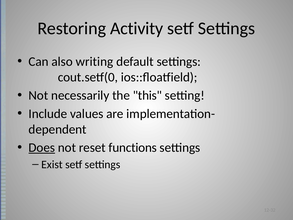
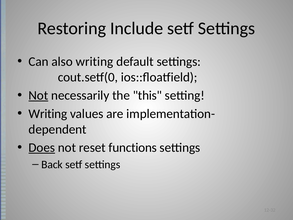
Activity: Activity -> Include (137, 28)
Not underline: none -> present (38, 95)
Include: Include -> Writing (48, 114)
Exist: Exist -> Back (52, 164)
